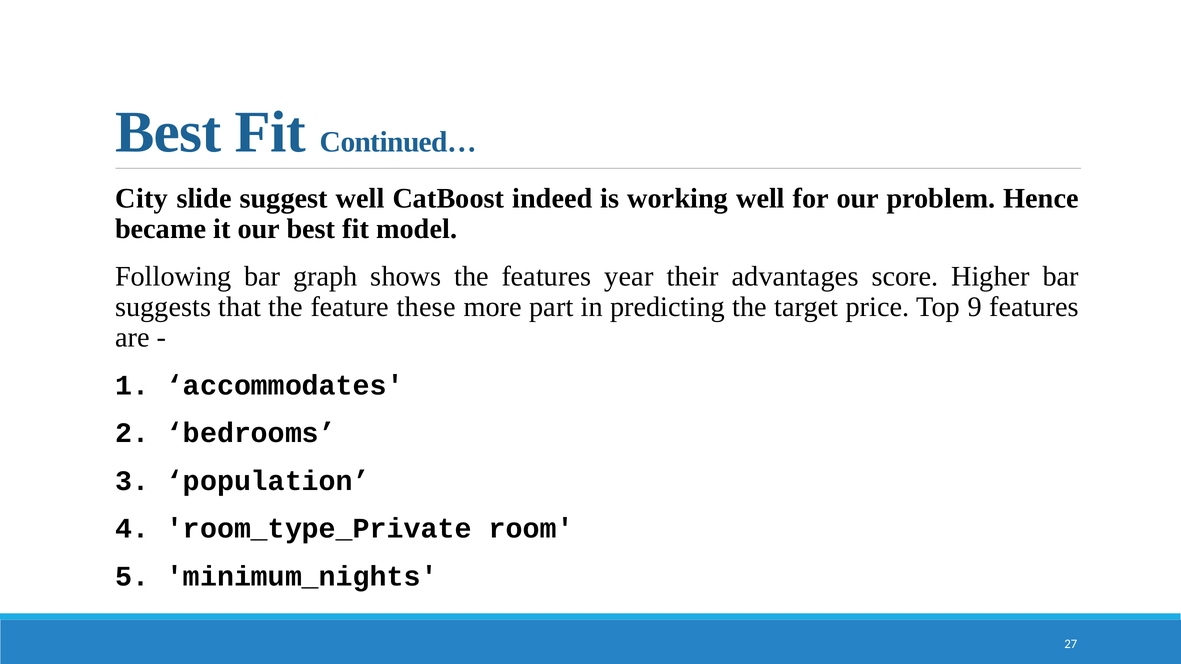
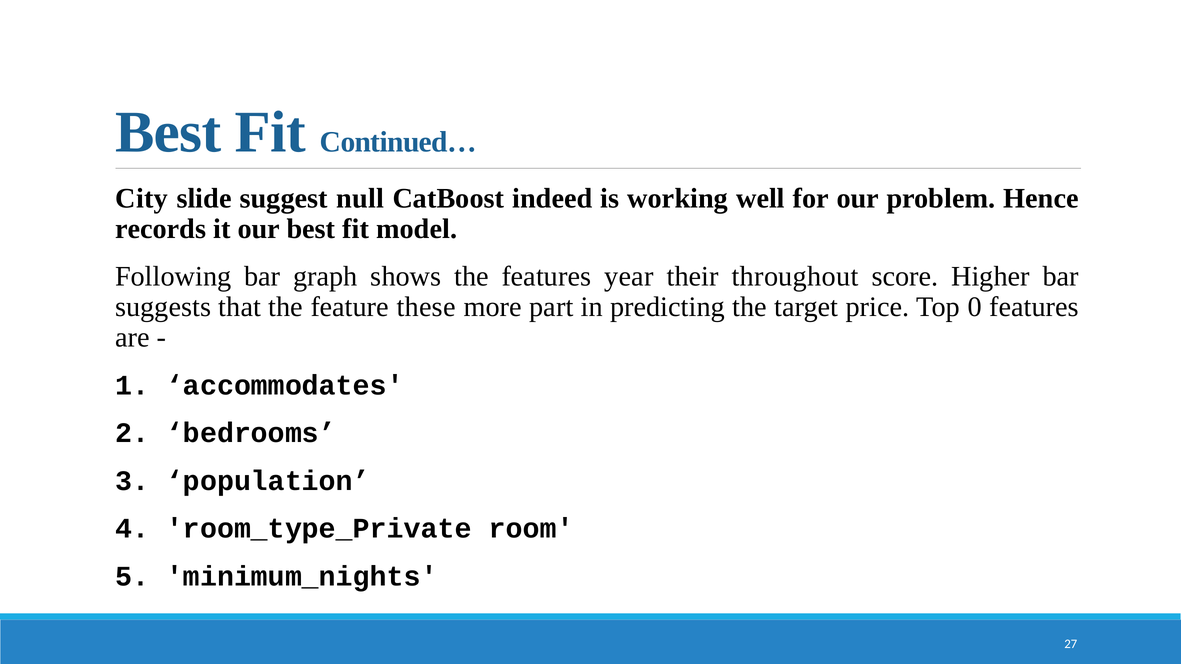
suggest well: well -> null (360, 198)
became: became -> records (161, 229)
advantages: advantages -> throughout (795, 277)
9: 9 -> 0 (975, 307)
